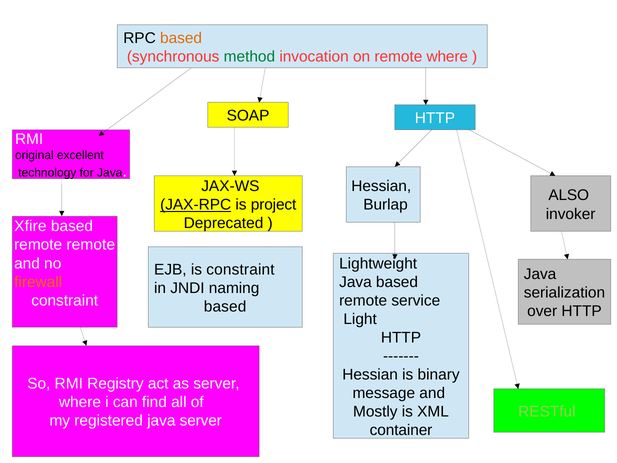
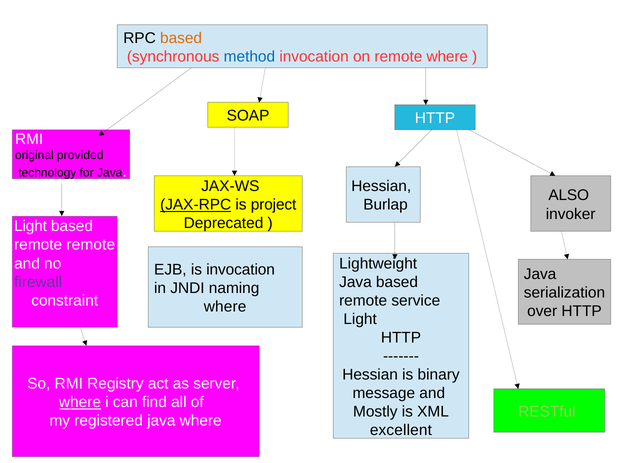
method colour: green -> blue (249, 57)
excellent: excellent -> provided (80, 155)
Xfire: Xfire -> Light (31, 226)
is constraint: constraint -> invocation (241, 269)
firewall colour: orange -> purple (38, 282)
based: based -> where (225, 306)
where underline: none -> present (80, 402)
java server: server -> where (201, 421)
container: container -> excellent (401, 430)
